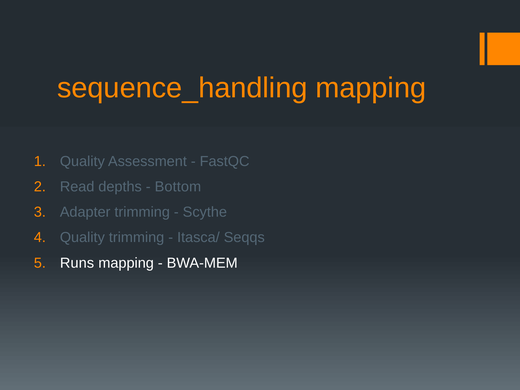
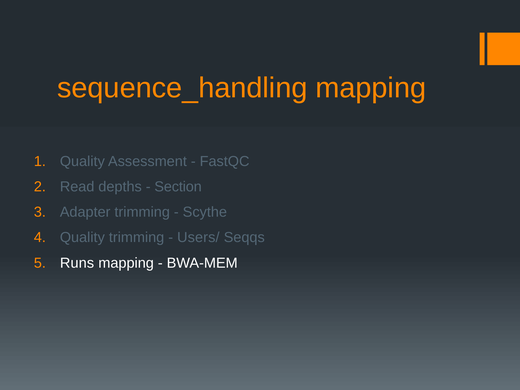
Bottom: Bottom -> Section (178, 187)
Itasca/: Itasca/ -> Users/ (198, 238)
